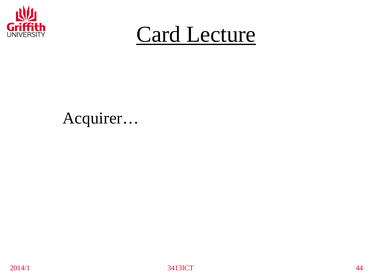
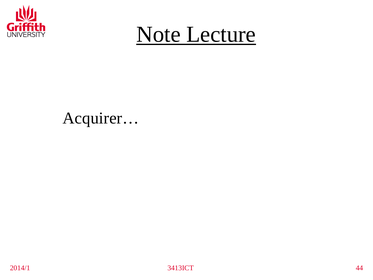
Card: Card -> Note (158, 34)
